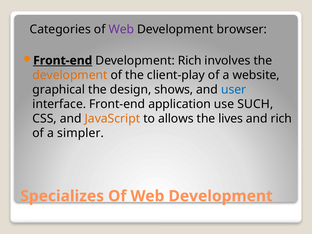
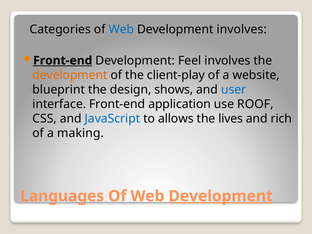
Web colour: purple -> blue (121, 29)
Development browser: browser -> involves (242, 29)
Development Rich: Rich -> Feel (190, 61)
graphical: graphical -> blueprint (59, 90)
SUCH: SUCH -> ROOF (255, 104)
JavaScript colour: orange -> blue (112, 119)
simpler: simpler -> making (81, 133)
Specializes: Specializes -> Languages (62, 196)
Development underline: none -> present (221, 196)
